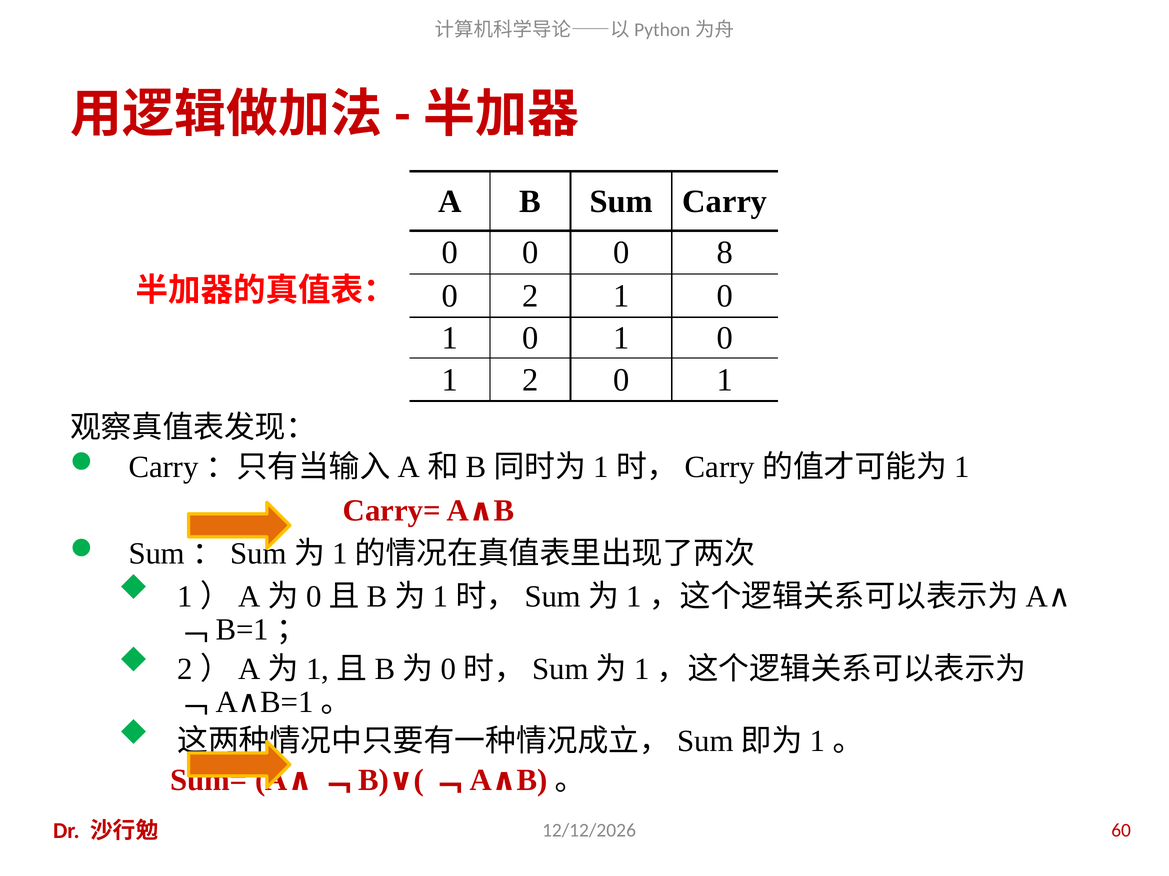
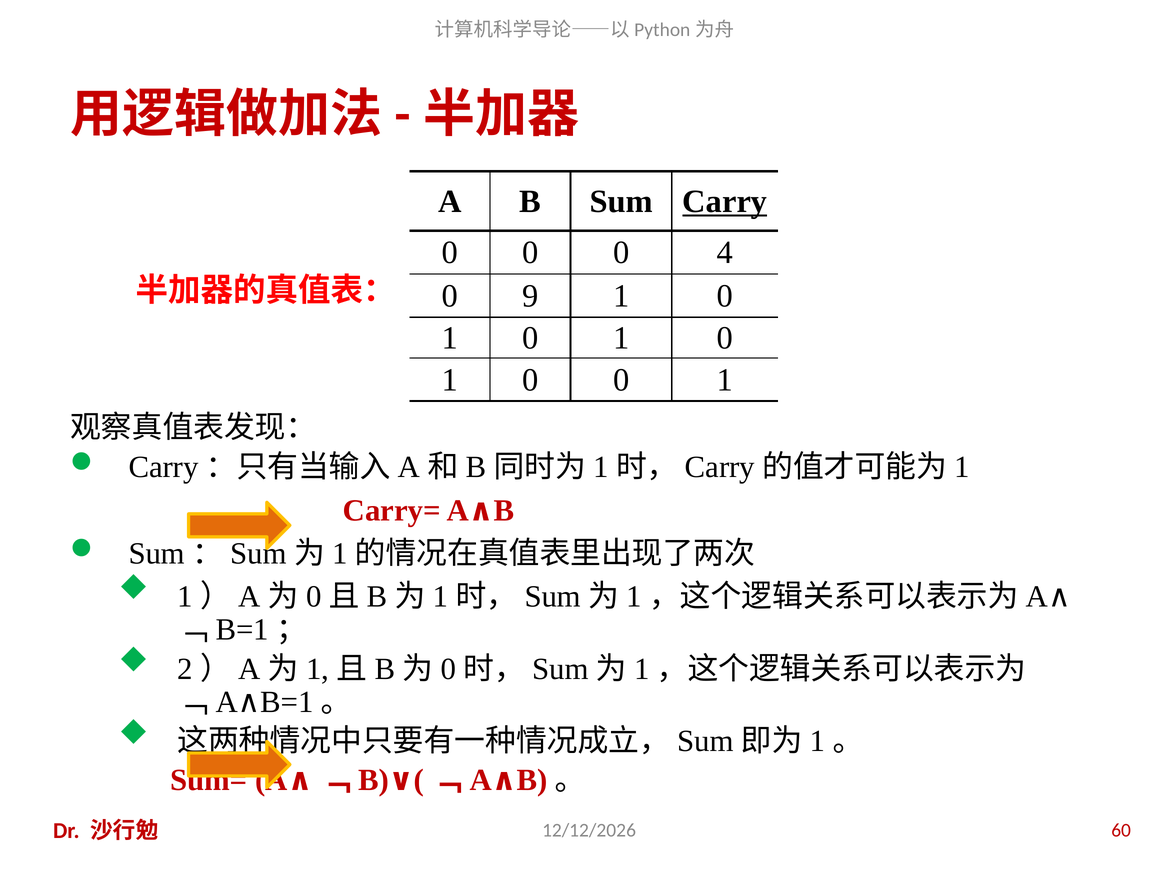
Carry underline: none -> present (725, 201)
8: 8 -> 4 (725, 253)
0 2: 2 -> 9 (530, 296)
2: 2 -> 0 (530, 380)
